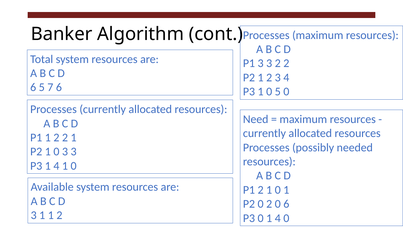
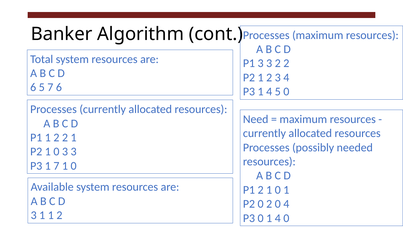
P3 1 0: 0 -> 4 (269, 92)
P3 1 4: 4 -> 7 (56, 166)
0 6: 6 -> 4 (286, 204)
